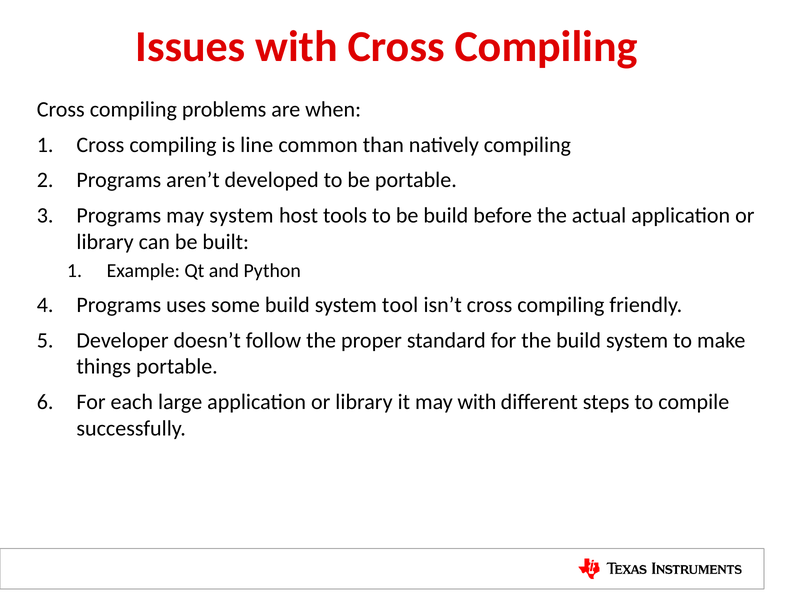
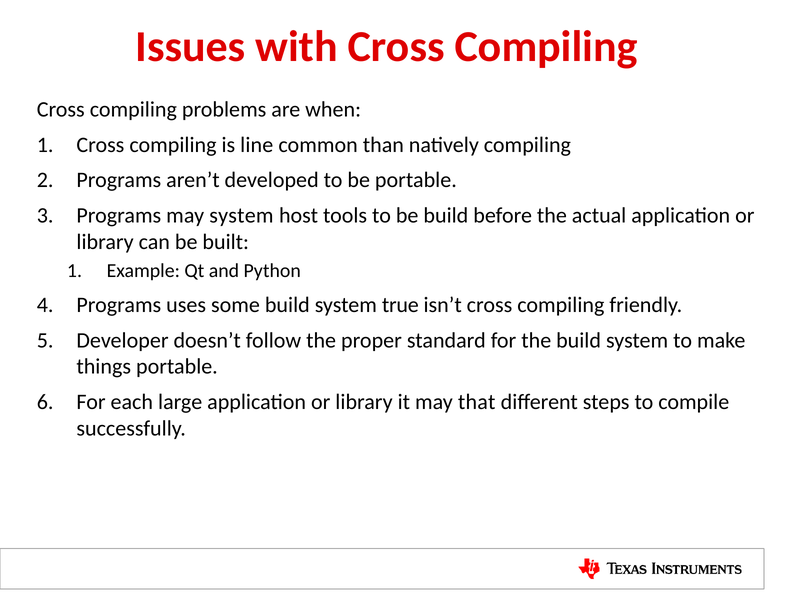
tool: tool -> true (400, 305)
may with: with -> that (477, 402)
